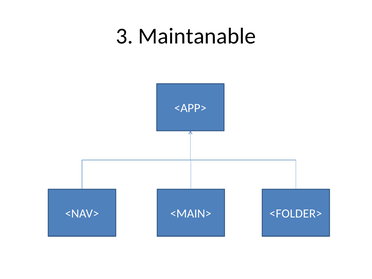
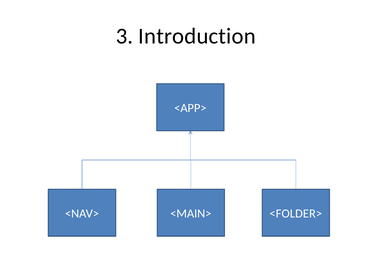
Maintanable: Maintanable -> Introduction (197, 36)
